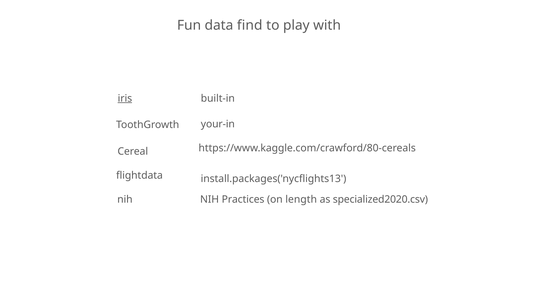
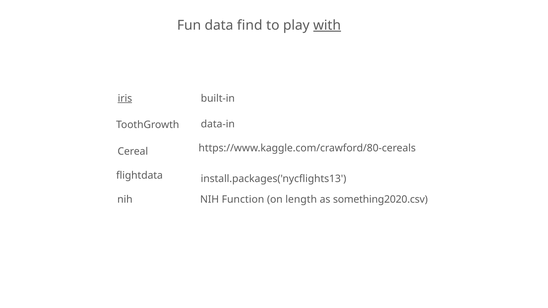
with underline: none -> present (327, 25)
your-in: your-in -> data-in (218, 124)
Practices: Practices -> Function (243, 200)
specialized2020.csv: specialized2020.csv -> something2020.csv (380, 200)
